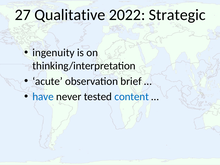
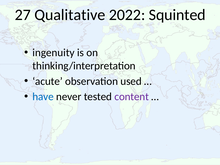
Strategic: Strategic -> Squinted (177, 15)
brief: brief -> used (131, 81)
content colour: blue -> purple (132, 97)
